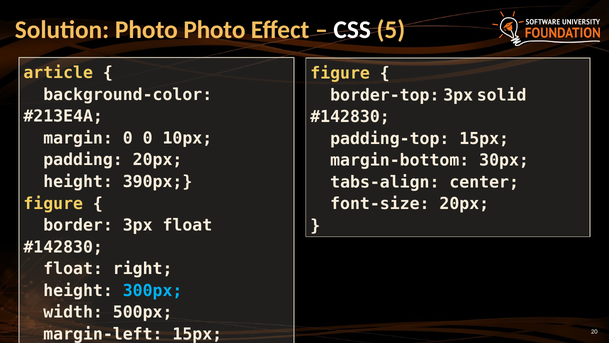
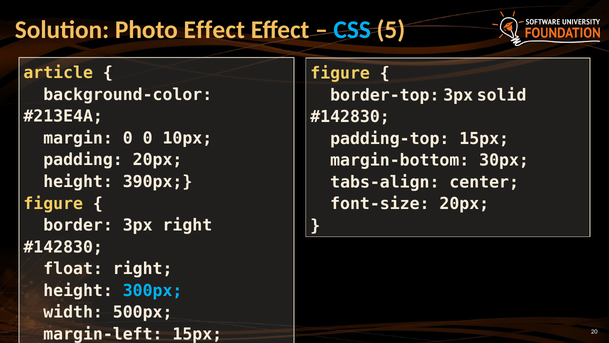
Photo Photo: Photo -> Effect (214, 30)
CSS colour: white -> light blue (352, 30)
3px float: float -> right (187, 225)
